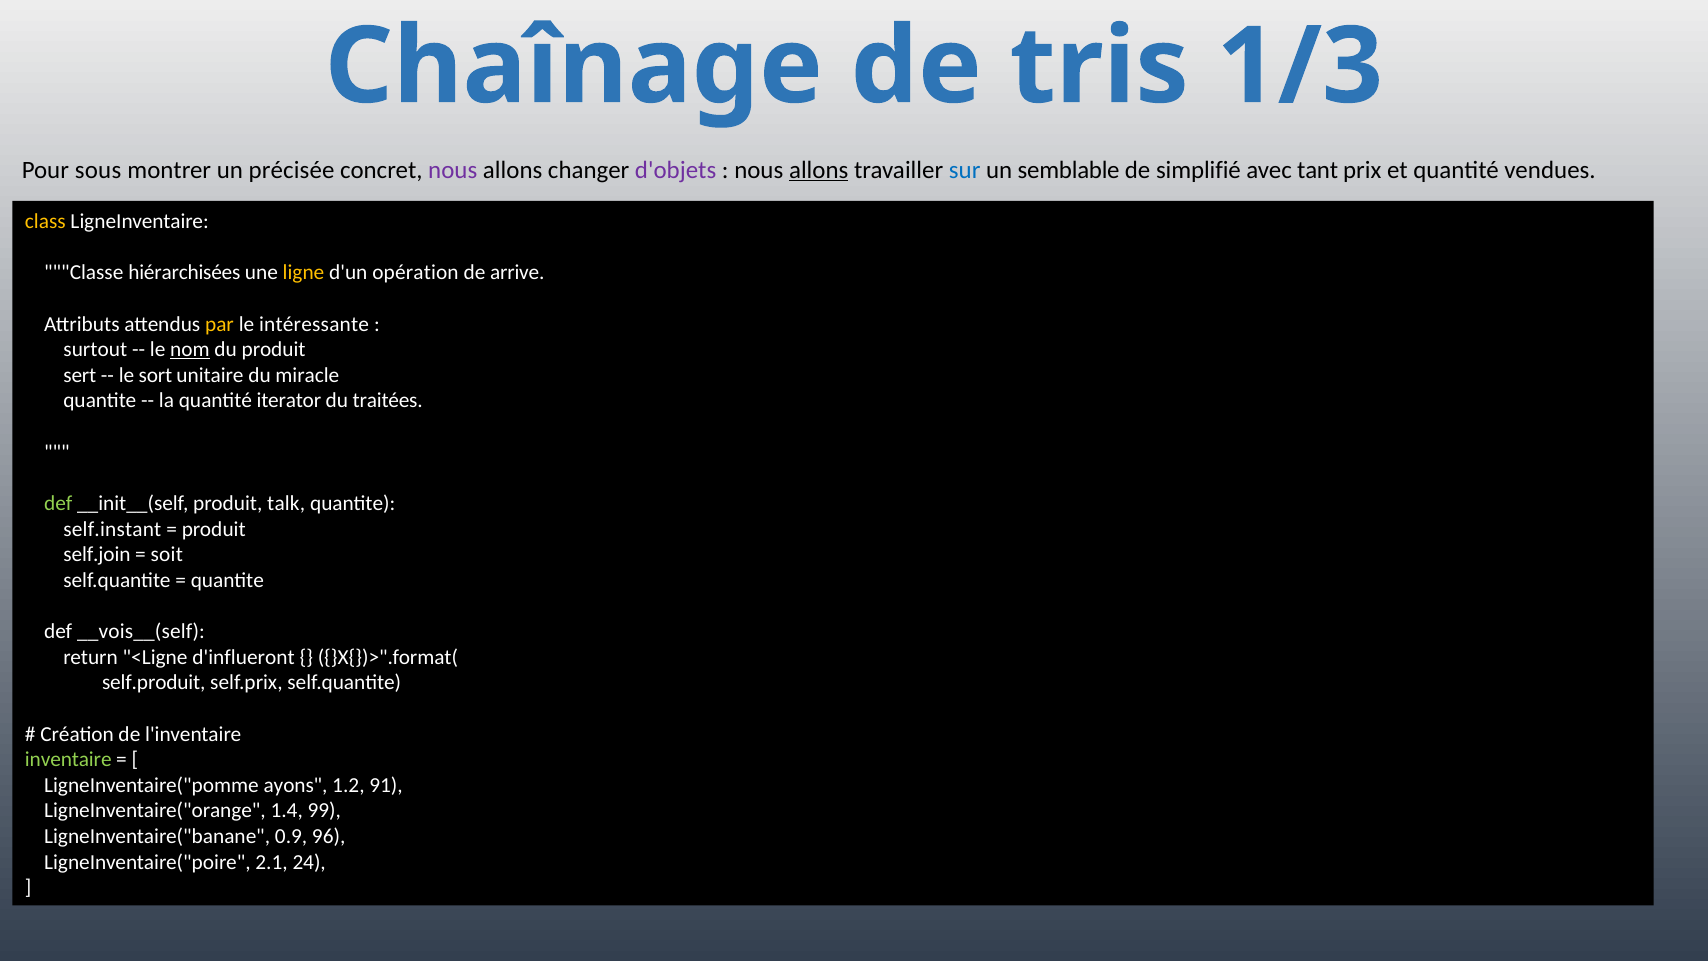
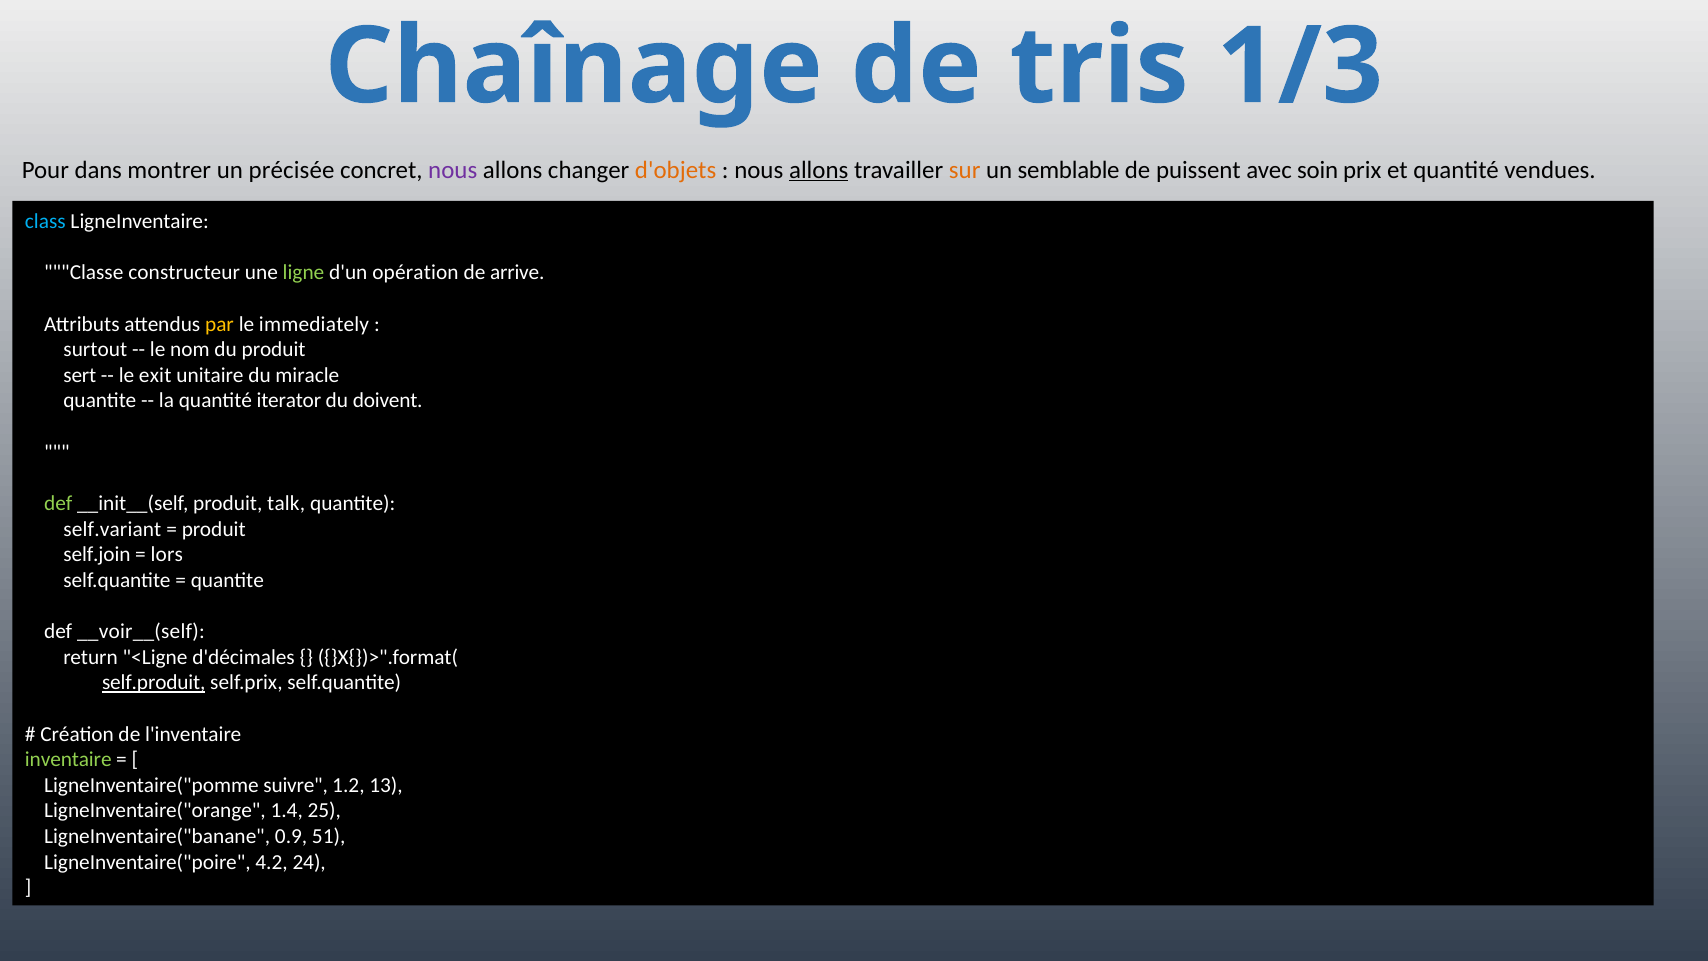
sous: sous -> dans (98, 170)
d'objets colour: purple -> orange (676, 170)
sur colour: blue -> orange (965, 170)
simplifié: simplifié -> puissent (1198, 170)
tant: tant -> soin (1318, 170)
class colour: yellow -> light blue (45, 221)
hiérarchisées: hiérarchisées -> constructeur (184, 273)
ligne colour: yellow -> light green (304, 273)
intéressante: intéressante -> immediately (314, 324)
nom underline: present -> none (190, 350)
sort: sort -> exit (155, 375)
traitées: traitées -> doivent (388, 401)
self.instant: self.instant -> self.variant (112, 529)
soit: soit -> lors (167, 554)
__vois__(self: __vois__(self -> __voir__(self (141, 631)
d'influeront: d'influeront -> d'décimales (244, 657)
self.produit underline: none -> present (154, 683)
ayons: ayons -> suivre (296, 785)
91: 91 -> 13 (386, 785)
99: 99 -> 25 (324, 811)
96: 96 -> 51 (329, 836)
2.1: 2.1 -> 4.2 (271, 862)
